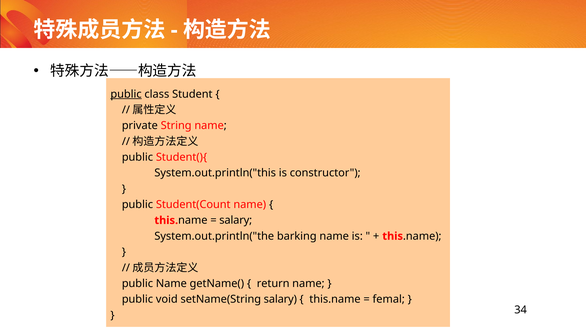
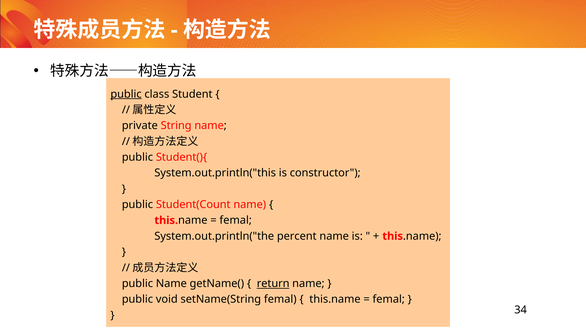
salary: salary -> femal (236, 221)
barking: barking -> percent (297, 237)
return underline: none -> present (273, 284)
setName(String salary: salary -> femal (280, 300)
